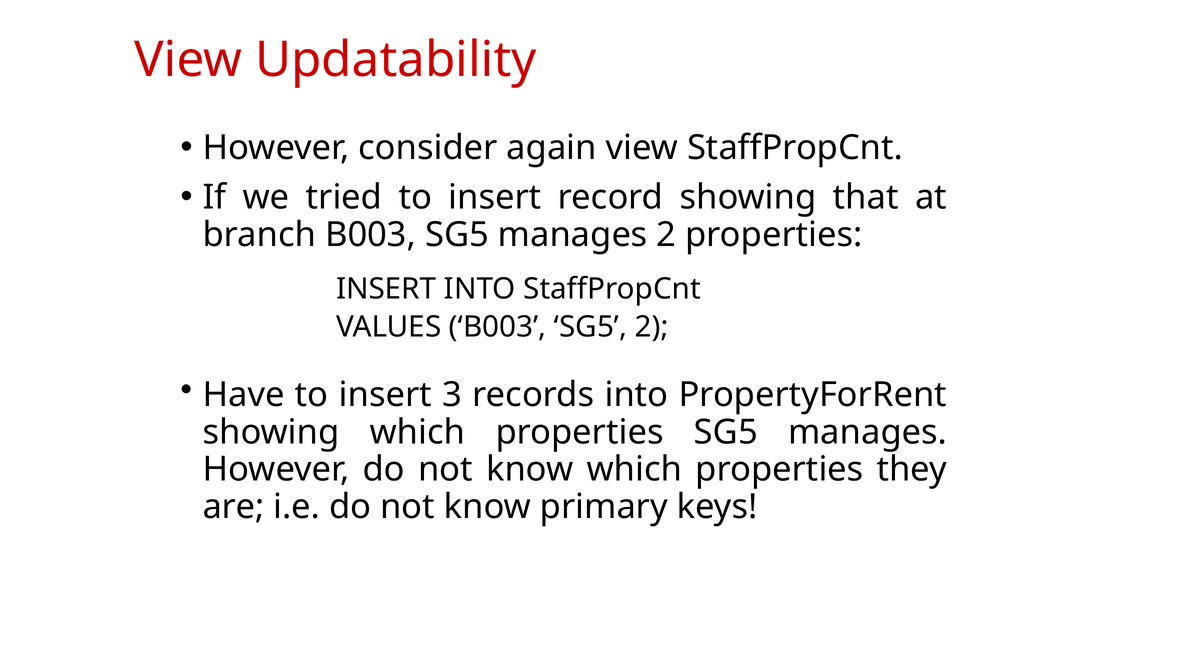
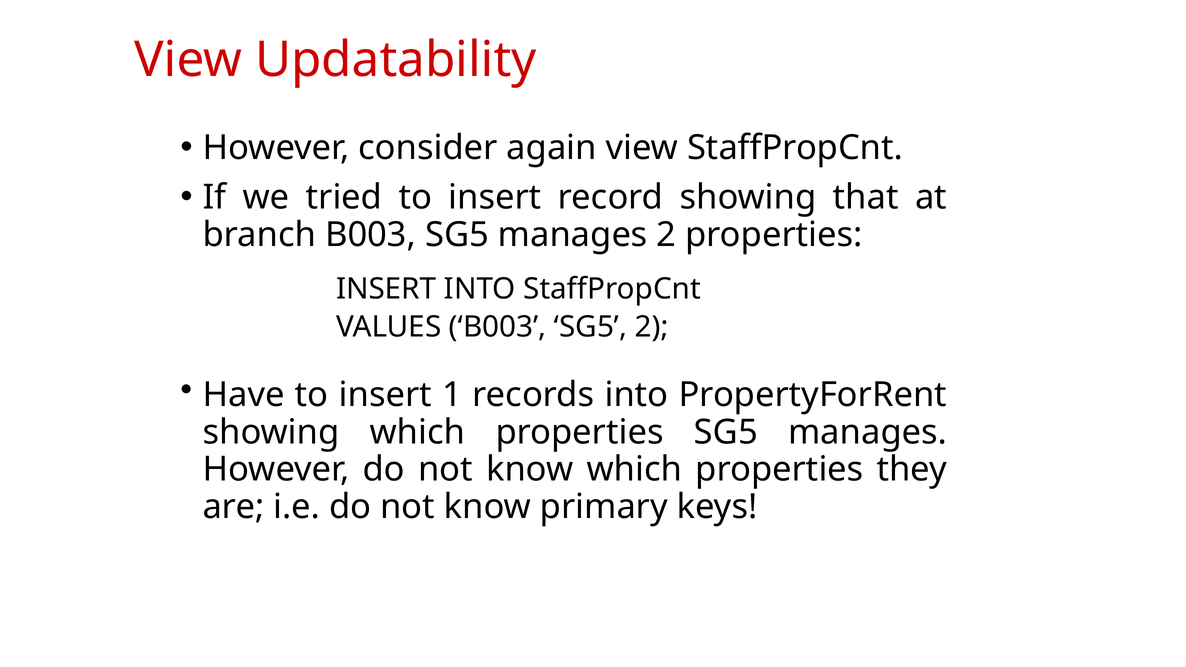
3: 3 -> 1 (452, 395)
